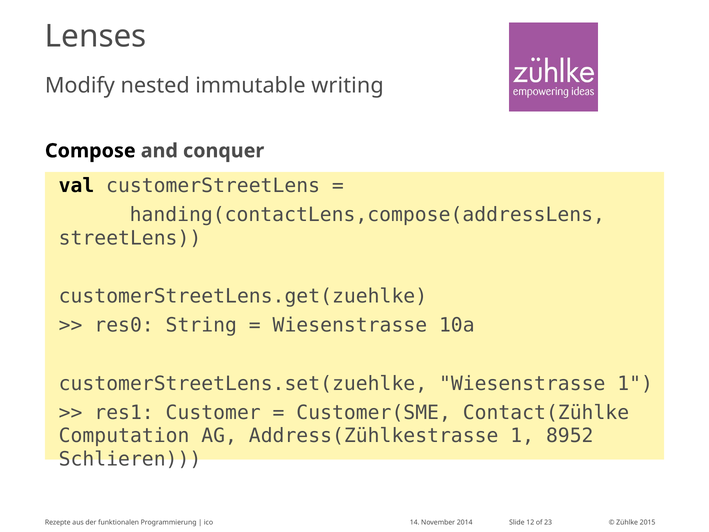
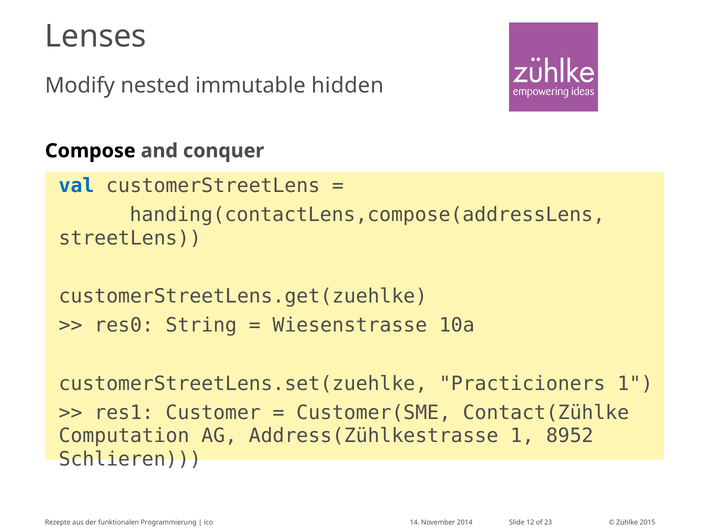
writing: writing -> hidden (348, 85)
val colour: black -> blue (77, 186)
customerStreetLens.set(zuehlke Wiesenstrasse: Wiesenstrasse -> Practicioners (522, 383)
